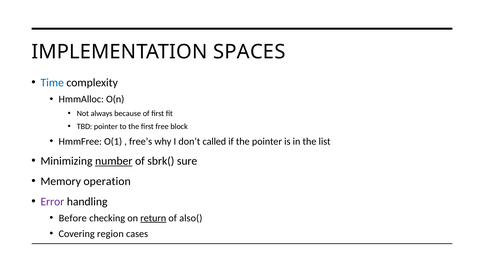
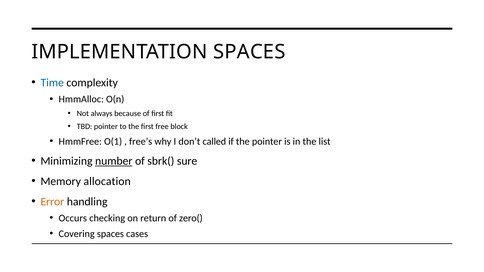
operation: operation -> allocation (107, 181)
Error colour: purple -> orange (52, 202)
Before: Before -> Occurs (73, 218)
return underline: present -> none (153, 218)
also(: also( -> zero( (191, 218)
Covering region: region -> spaces (110, 234)
